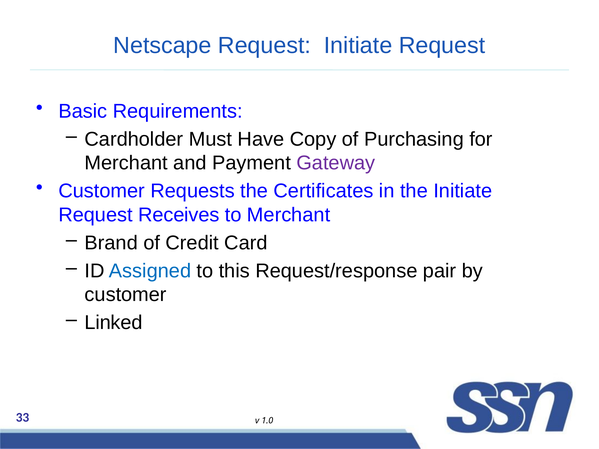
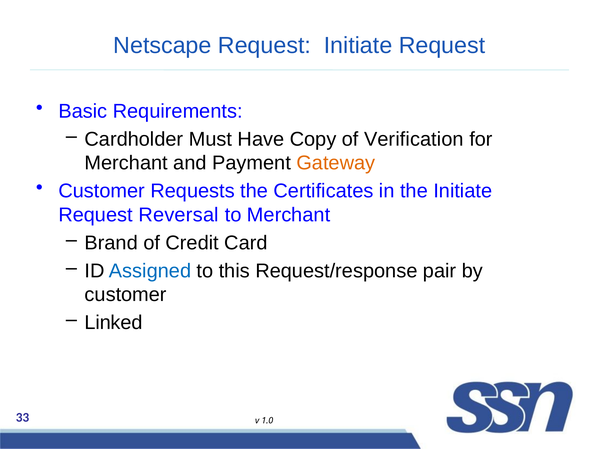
Purchasing: Purchasing -> Verification (414, 139)
Gateway colour: purple -> orange (336, 163)
Receives: Receives -> Reversal (179, 215)
